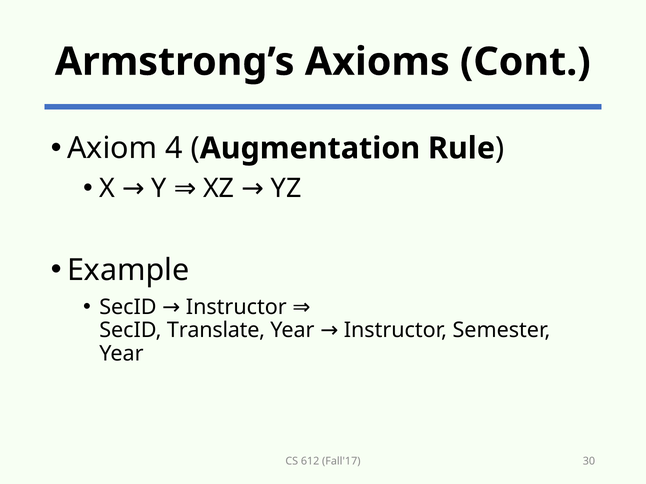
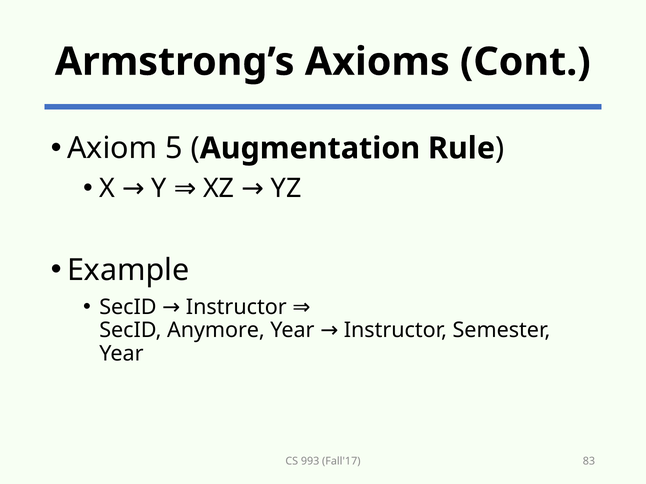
4: 4 -> 5 (174, 148)
Translate: Translate -> Anymore (216, 331)
612: 612 -> 993 (310, 462)
30: 30 -> 83 (589, 462)
